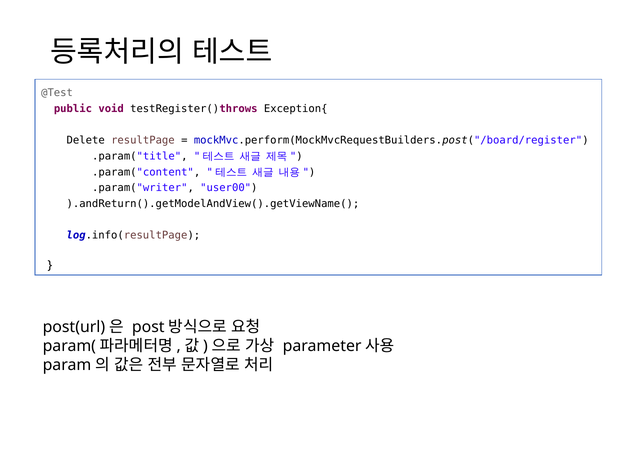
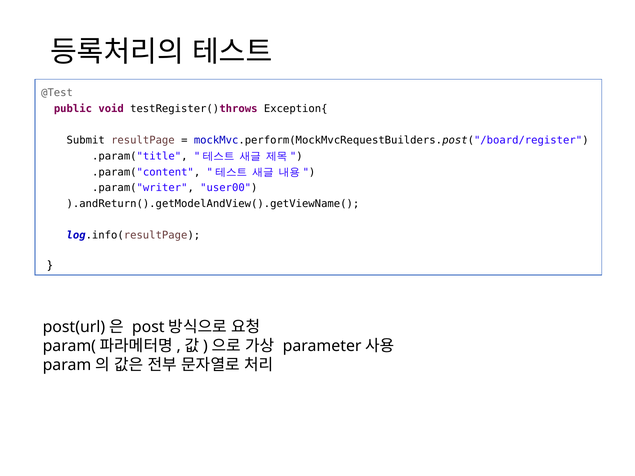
Delete: Delete -> Submit (86, 140)
